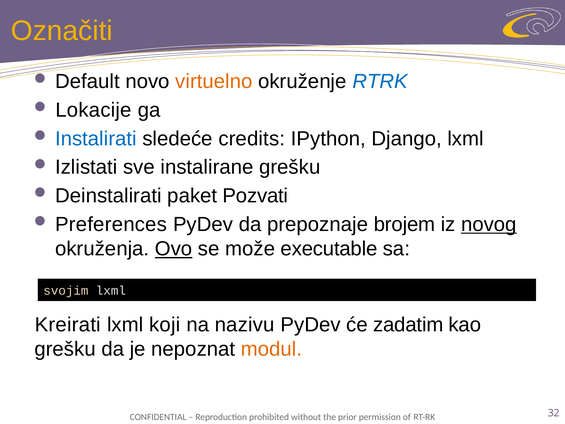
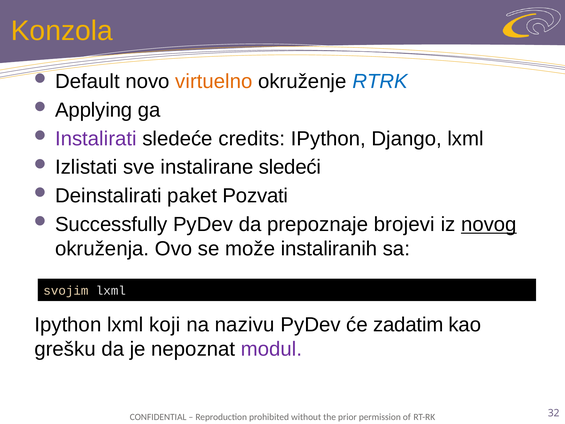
Označiti: Označiti -> Konzola (62, 31)
Lokacije: Lokacije -> Applying (94, 110)
Instalirati colour: blue -> purple (96, 139)
instalirane grešku: grešku -> sledeći (290, 167)
Preferences: Preferences -> Successfully (111, 224)
brojem: brojem -> brojevi (404, 224)
Ovo underline: present -> none (174, 249)
executable: executable -> instaliranih (329, 249)
Kreirati: Kreirati -> Ipython (68, 324)
modul colour: orange -> purple (271, 349)
